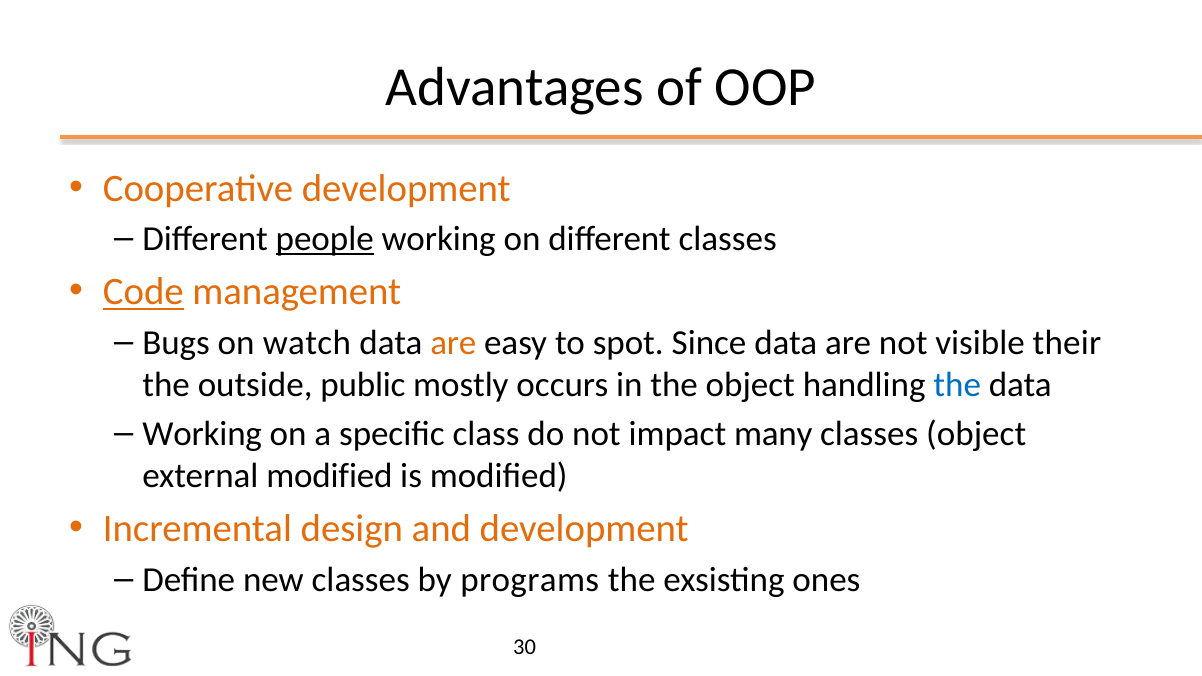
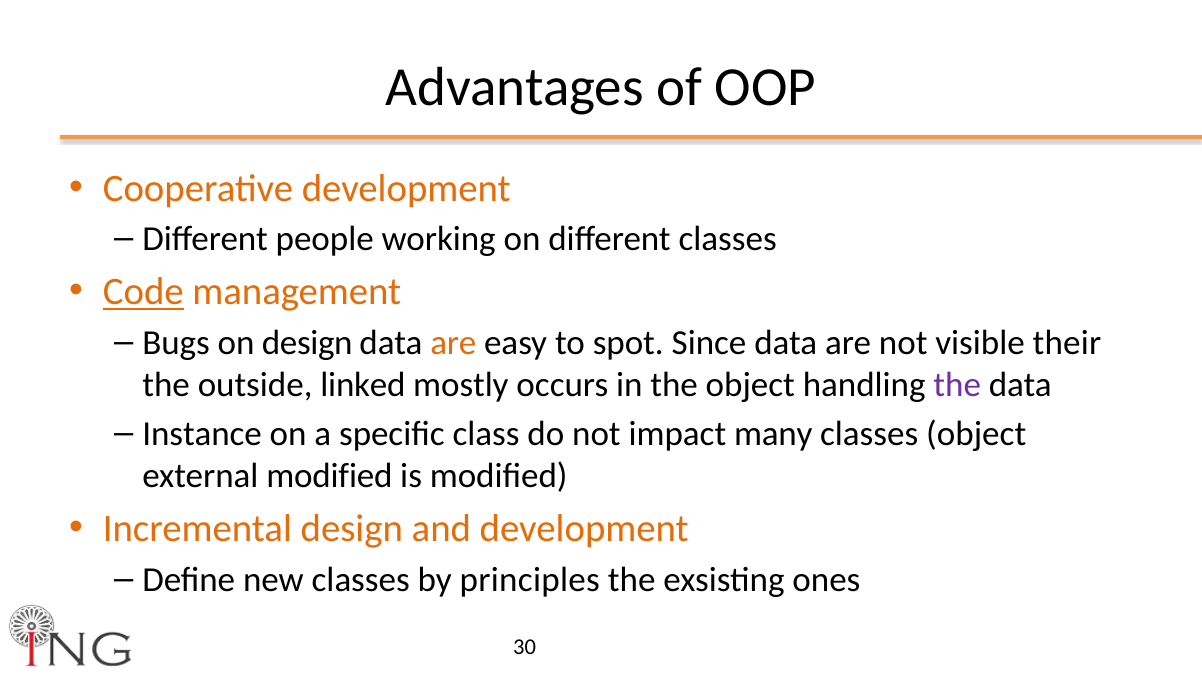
people underline: present -> none (325, 239)
on watch: watch -> design (307, 343)
public: public -> linked (363, 385)
the colour: blue -> purple (957, 385)
Working: Working -> Instance (202, 434)
programs: programs -> principles (530, 580)
